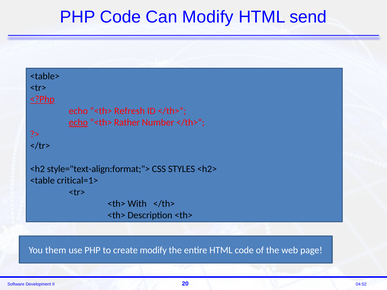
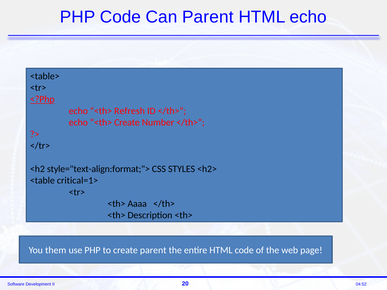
Can Modify: Modify -> Parent (208, 17)
HTML send: send -> echo (308, 17)
echo underline: present -> none (78, 123)
<th> Rather: Rather -> Create (127, 123)
<th> With: With -> Aaaa (137, 204)
create modify: modify -> parent (153, 250)
